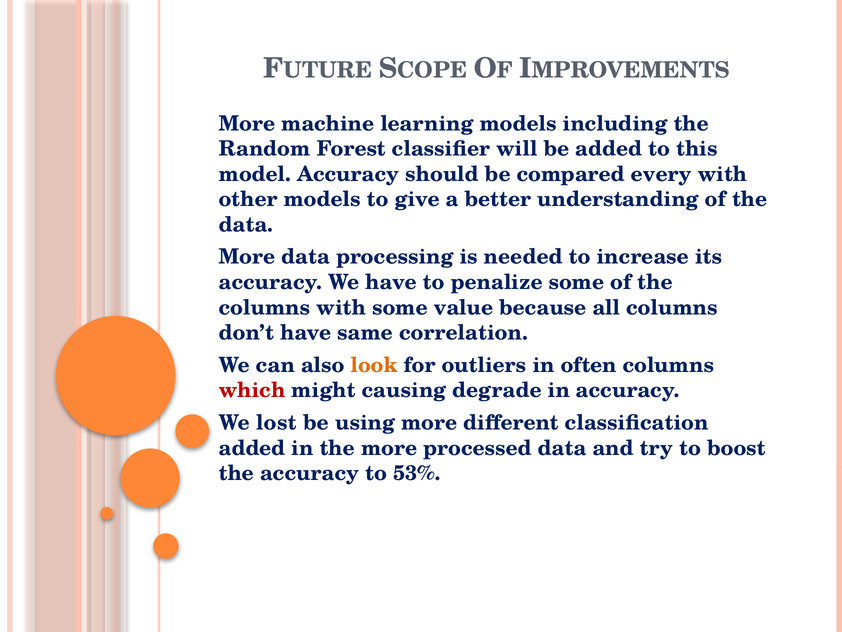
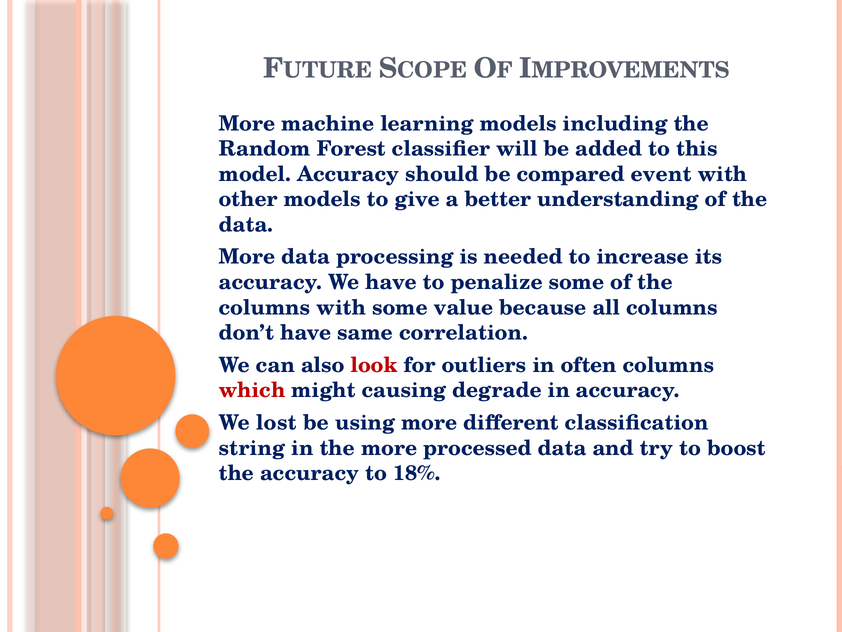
every: every -> event (661, 174)
look colour: orange -> red (374, 365)
added: added -> string (252, 448)
53%: 53% -> 18% (417, 473)
